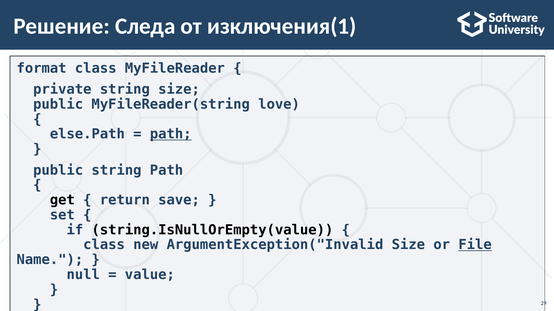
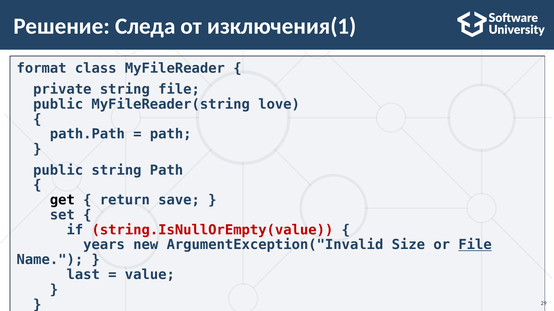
string size: size -> file (179, 90)
else.Path: else.Path -> path.Path (87, 134)
path underline: present -> none (171, 134)
string.IsNullOrEmpty(value colour: black -> red (212, 230)
class: class -> years (104, 245)
null: null -> last (83, 275)
